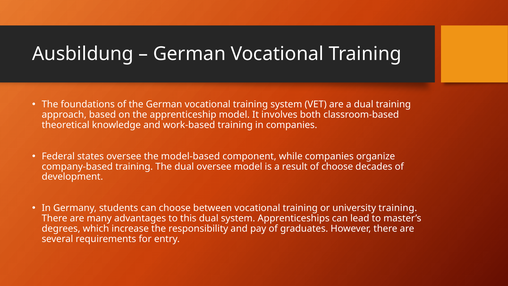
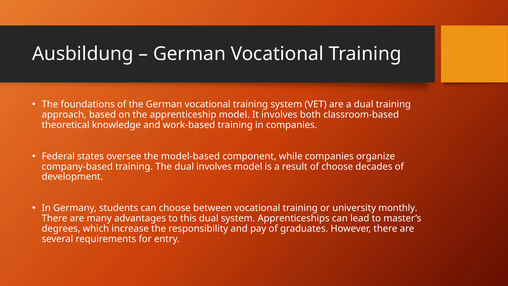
dual oversee: oversee -> involves (214, 166)
university training: training -> monthly (398, 208)
